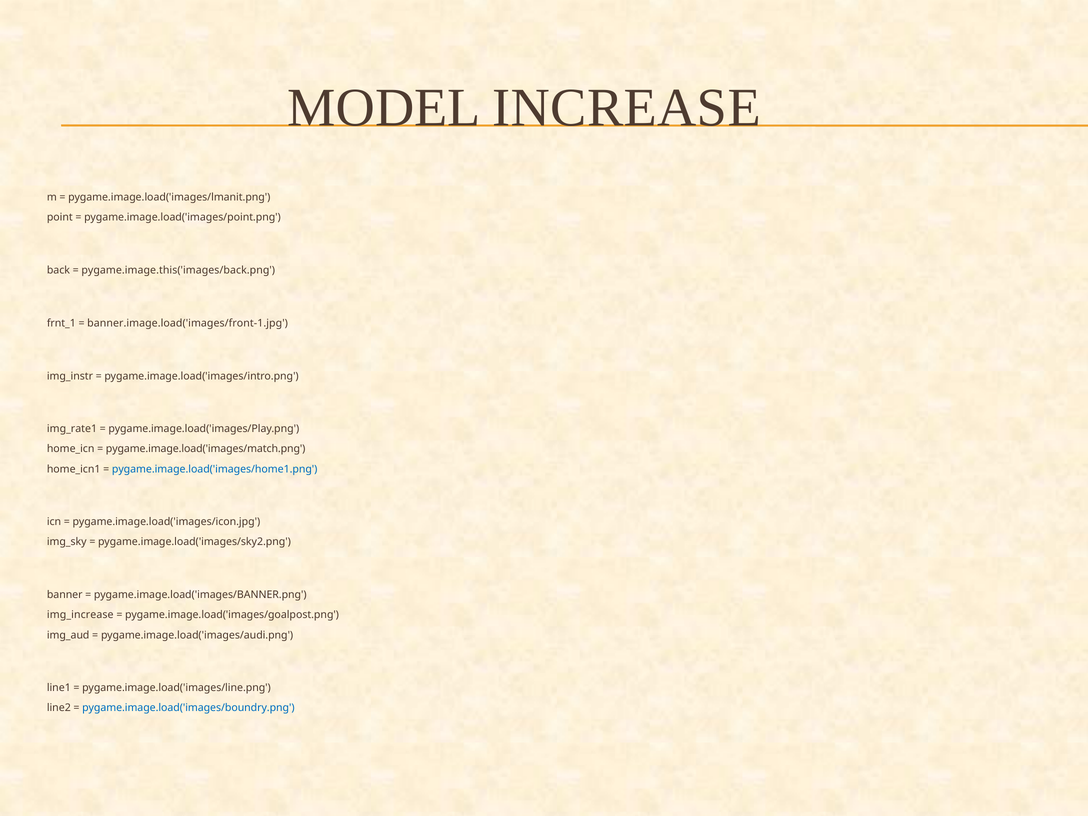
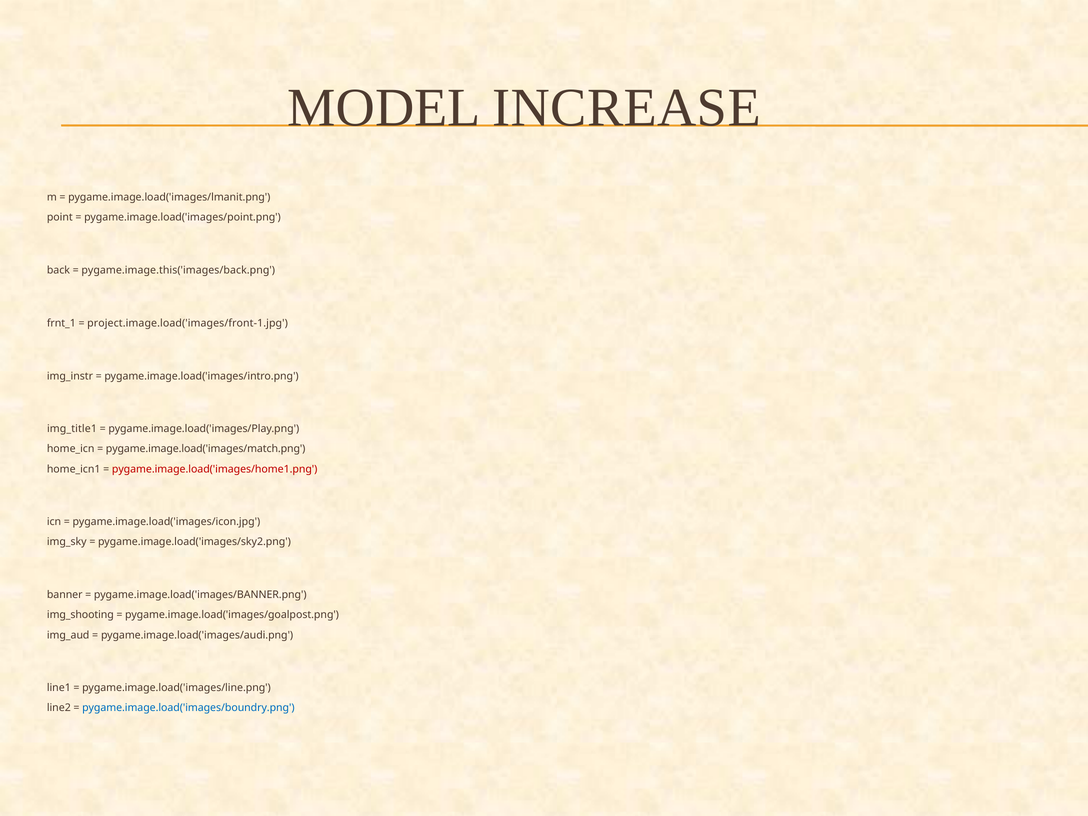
banner.image.load('images/front-1.jpg: banner.image.load('images/front-1.jpg -> project.image.load('images/front-1.jpg (188, 323)
img_rate1: img_rate1 -> img_title1 (72, 429)
pygame.image.load('images/home1.png colour: blue -> red (215, 469)
img_increase: img_increase -> img_shooting (80, 615)
